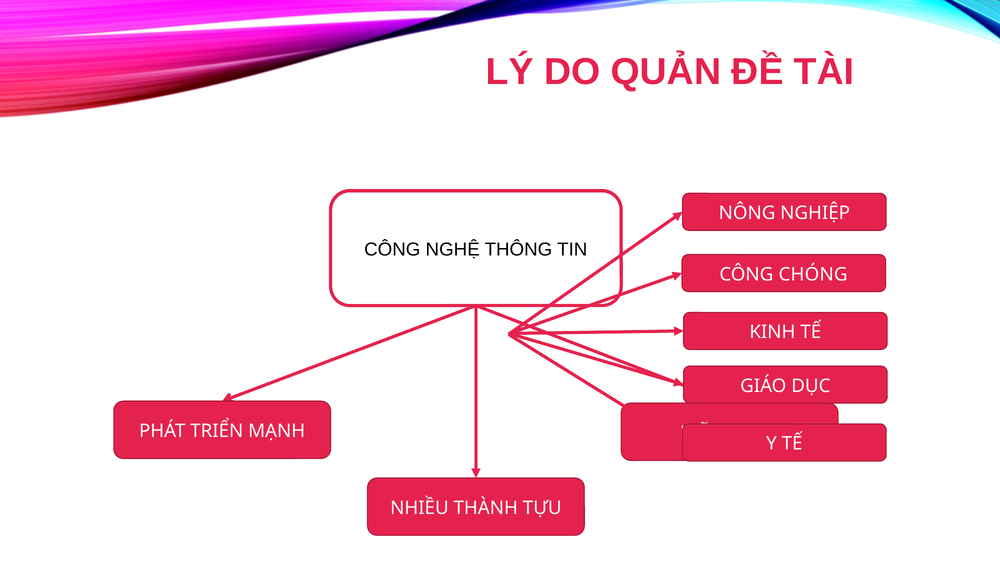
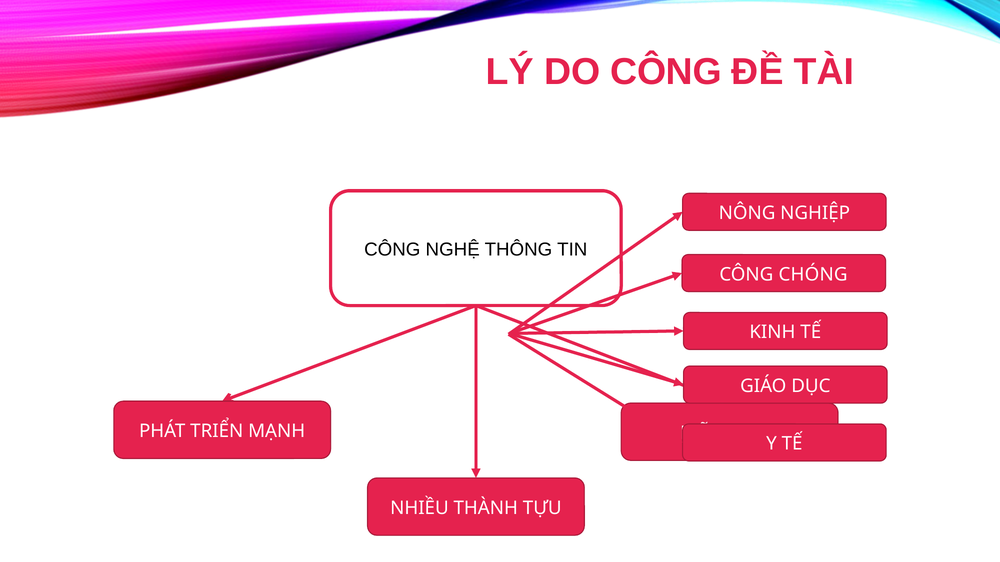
DO QUẢN: QUẢN -> CÔNG (666, 72)
